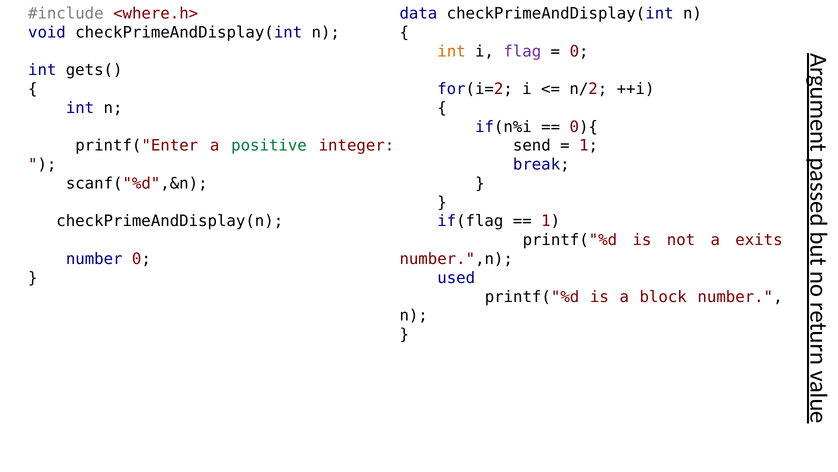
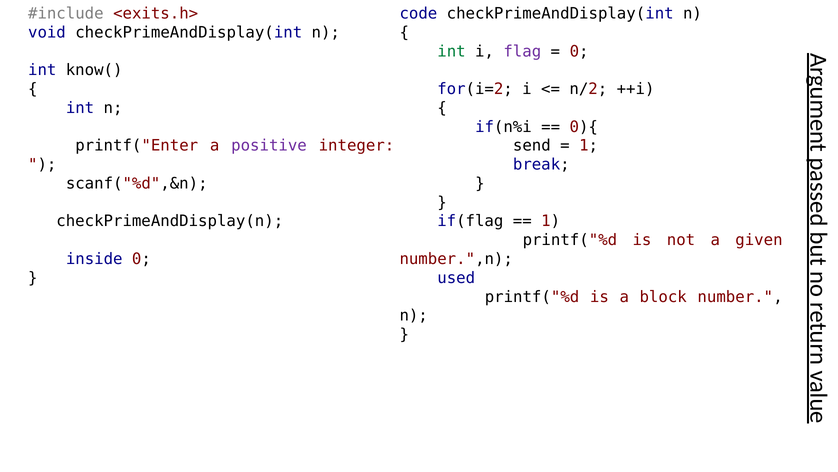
<where.h>: <where.h> -> <exits.h> (156, 14)
data: data -> code (418, 14)
int colour: orange -> green (451, 51)
gets(: gets( -> know( (94, 70)
positive colour: green -> purple (269, 146)
exits: exits -> given (759, 240)
number: number -> inside (94, 259)
